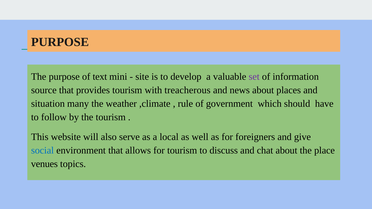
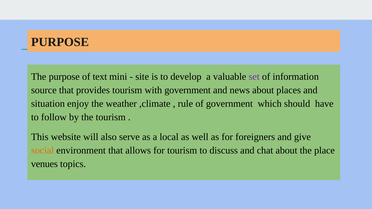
with treacherous: treacherous -> government (188, 90)
many: many -> enjoy (78, 104)
social colour: blue -> orange (42, 150)
